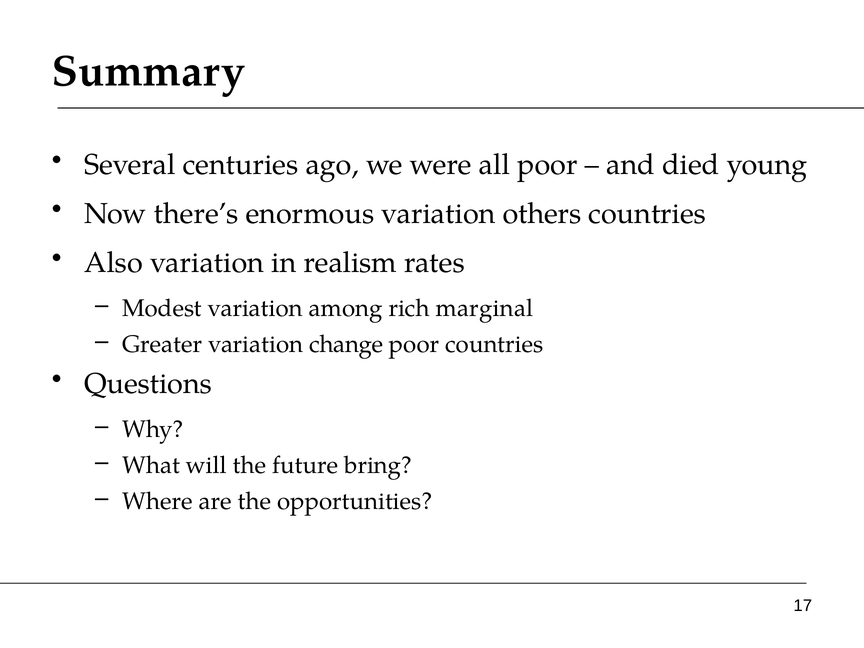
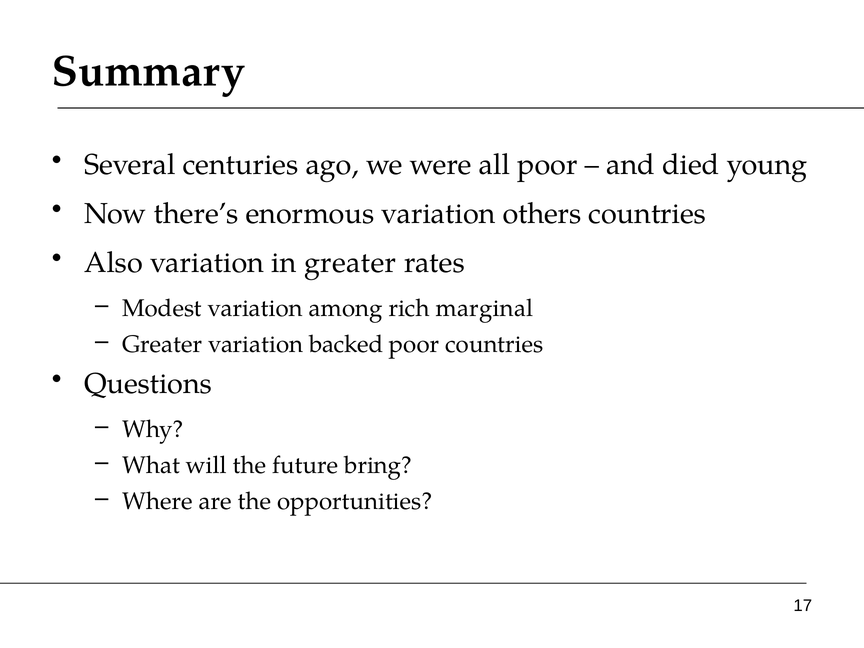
in realism: realism -> greater (350, 263)
change: change -> backed (346, 344)
